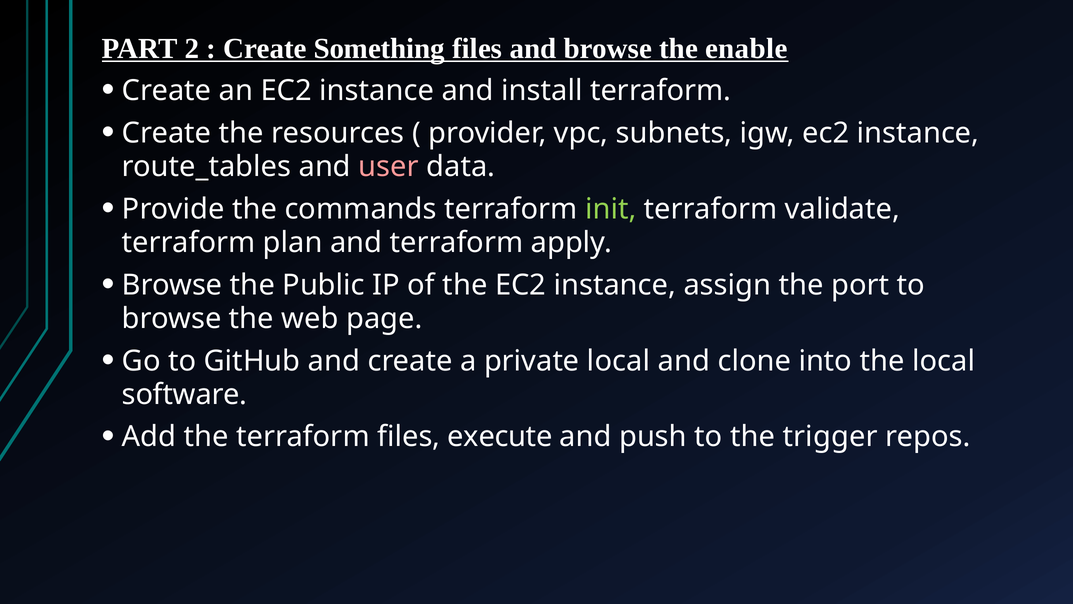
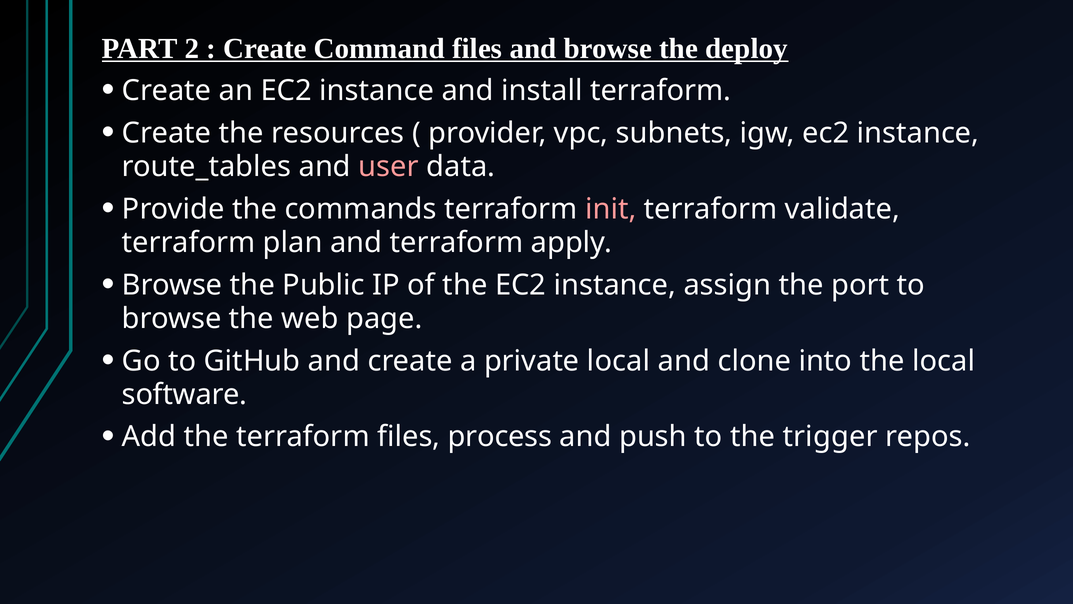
Something: Something -> Command (379, 48)
enable: enable -> deploy (746, 48)
init colour: light green -> pink (611, 209)
execute: execute -> process (500, 437)
